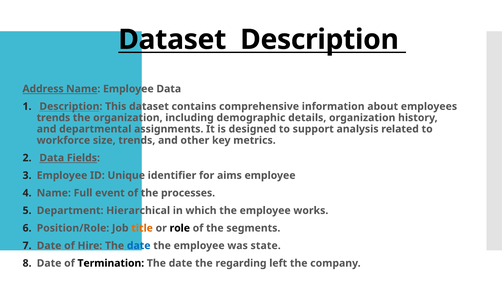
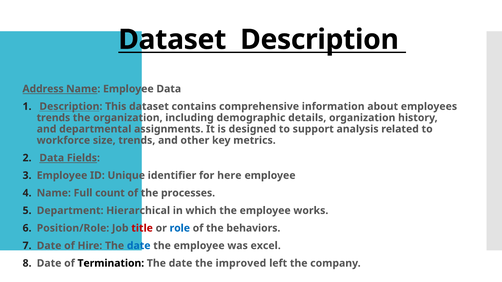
aims: aims -> here (229, 176)
event: event -> count (110, 193)
title colour: orange -> red (142, 228)
role colour: black -> blue (180, 228)
segments: segments -> behaviors (253, 228)
state: state -> excel (266, 246)
regarding: regarding -> improved (241, 264)
